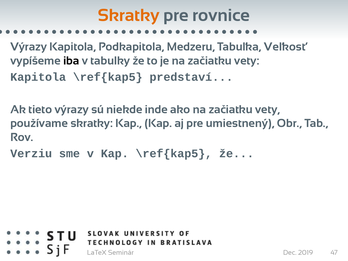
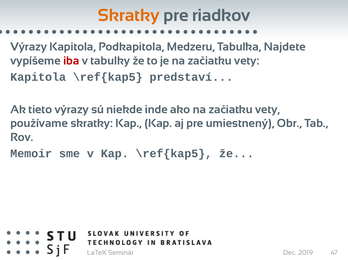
rovnice: rovnice -> riadkov (221, 15)
Veľkosť: Veľkosť -> Najdete (285, 47)
iba colour: black -> red (71, 61)
Verziu: Verziu -> Memoir (31, 154)
